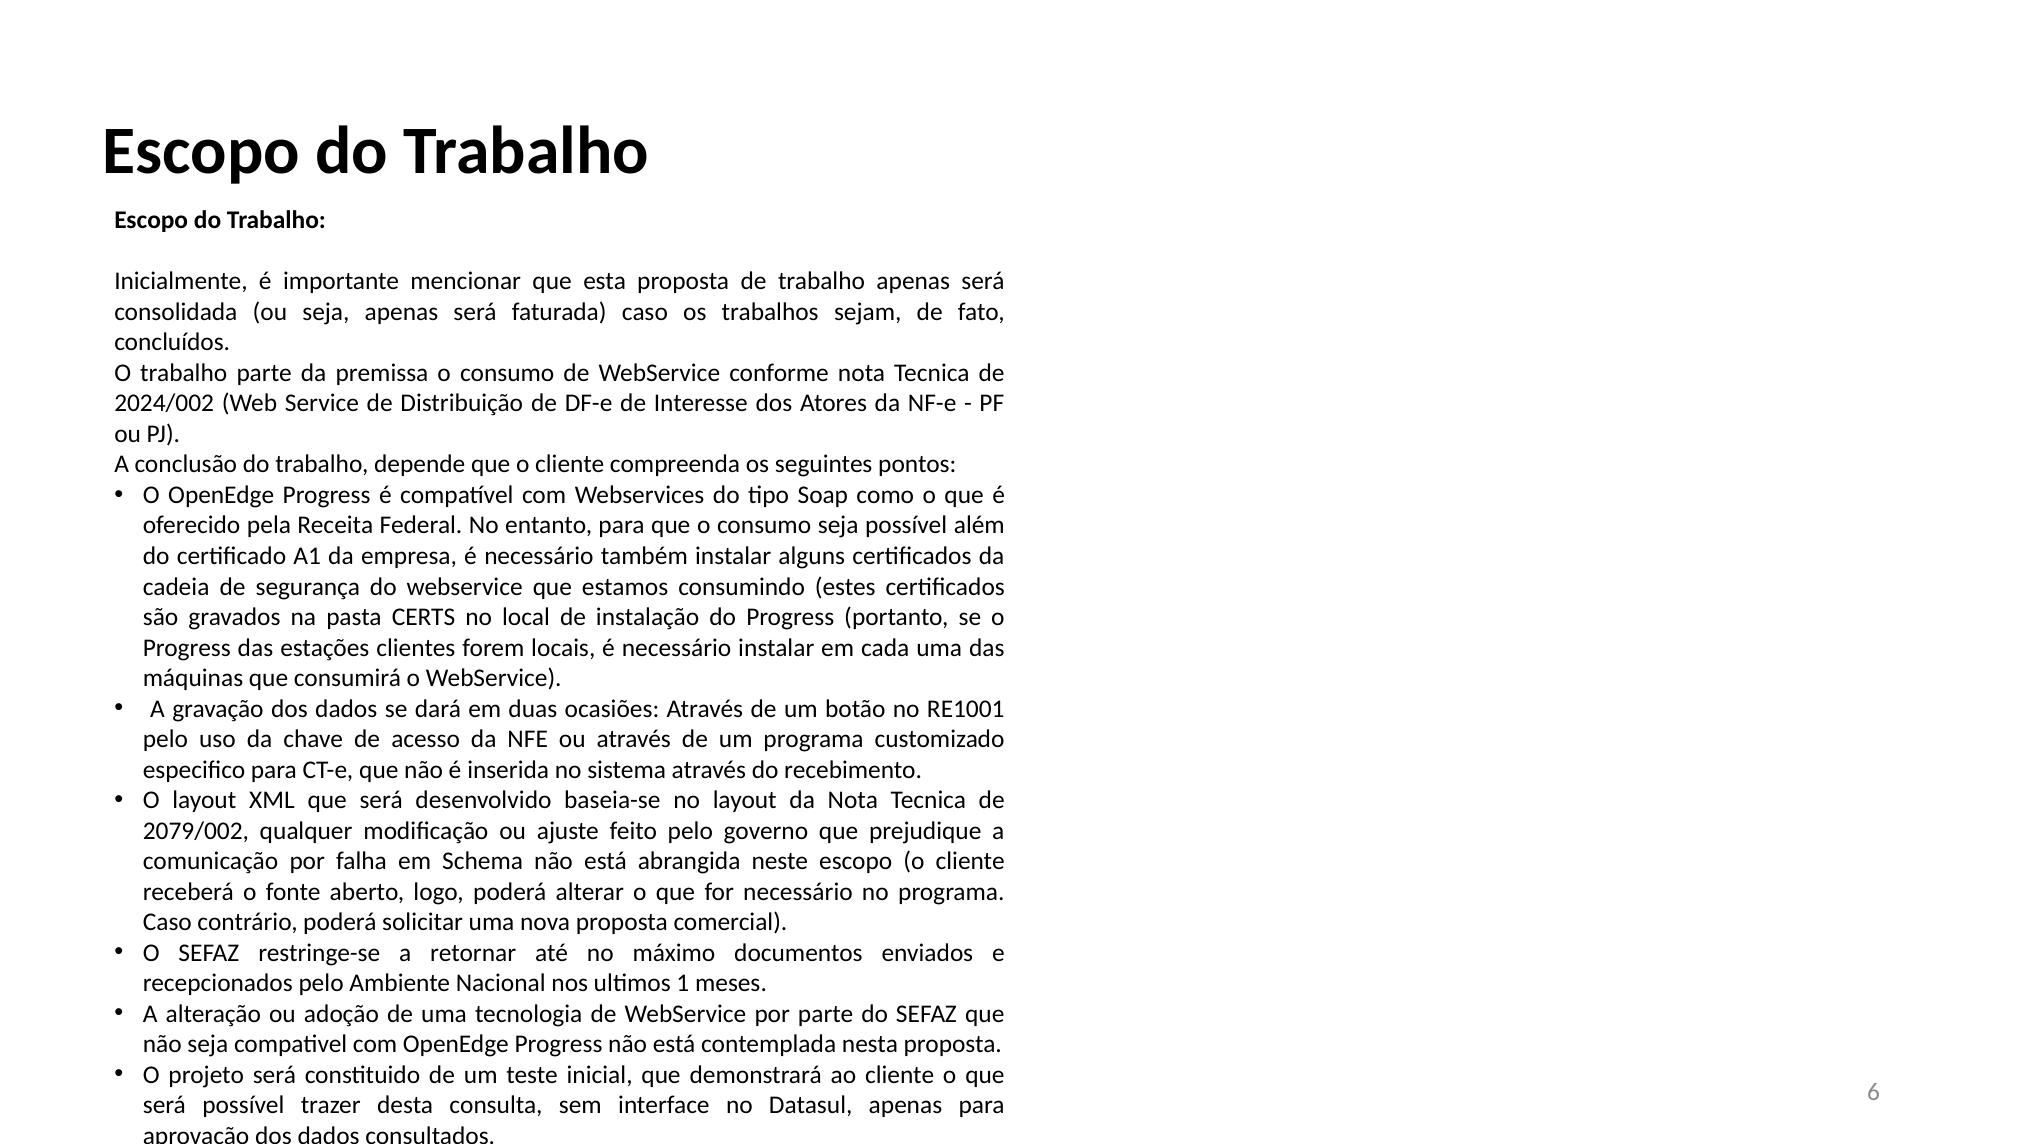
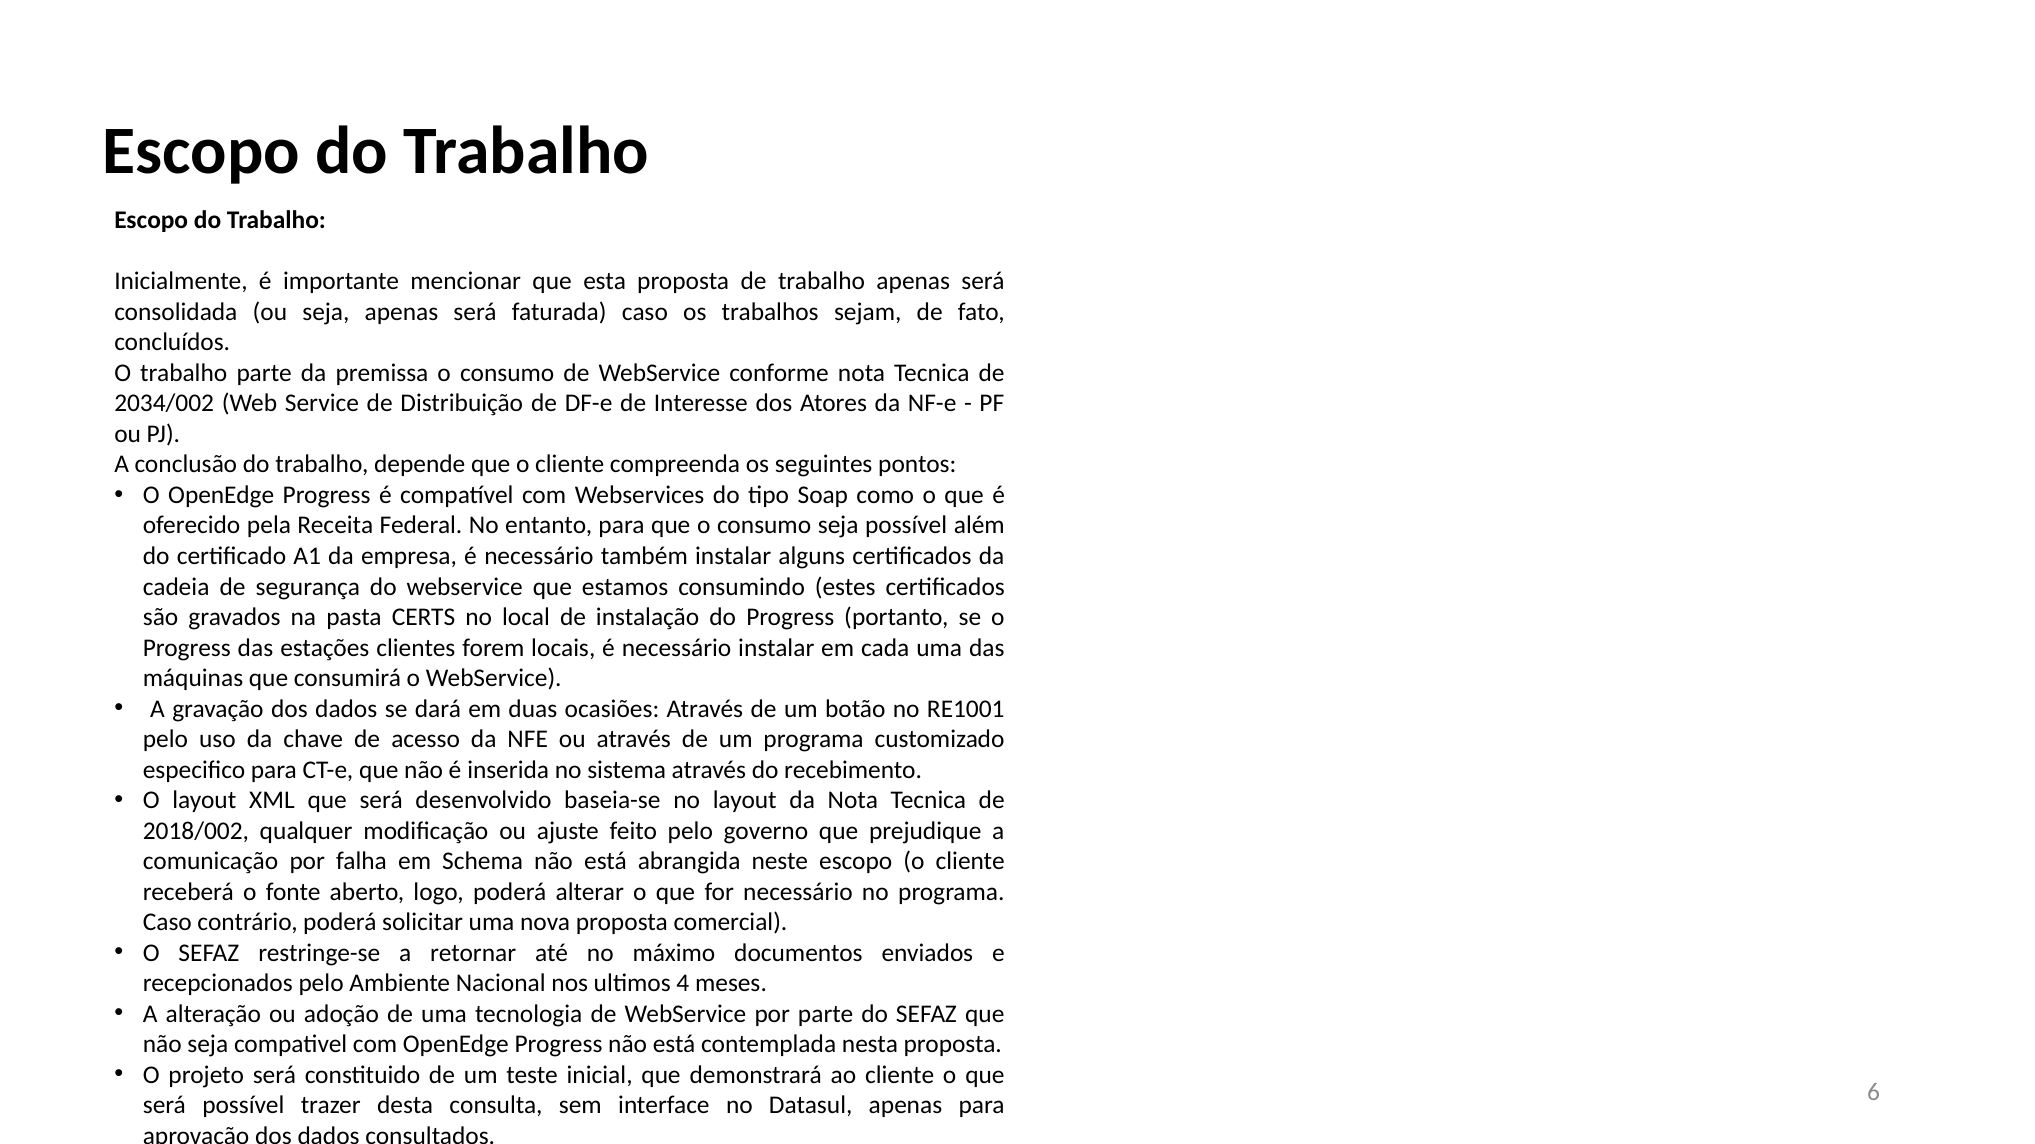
2024/002: 2024/002 -> 2034/002 (164, 404)
2079/002: 2079/002 -> 2018/002 (196, 831)
1: 1 -> 4 (683, 984)
